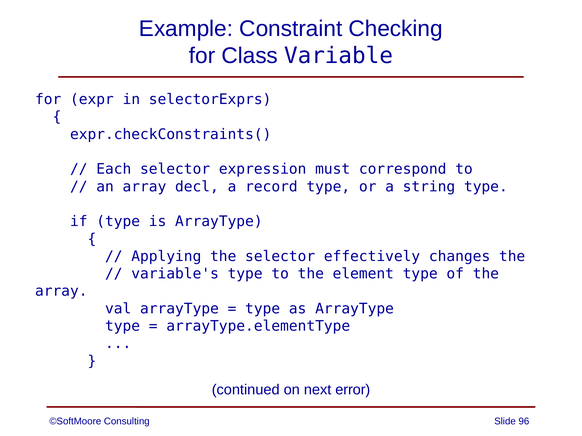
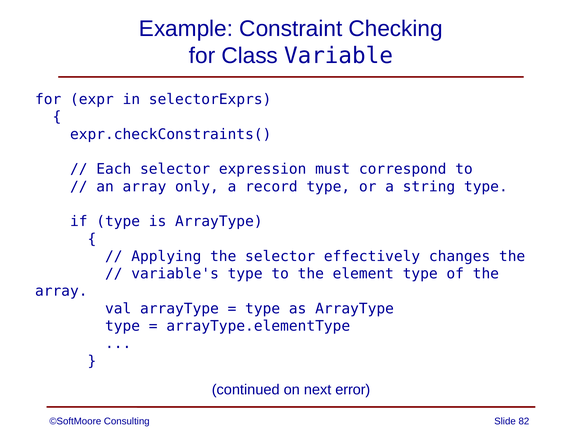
decl: decl -> only (197, 187)
96: 96 -> 82 (524, 422)
